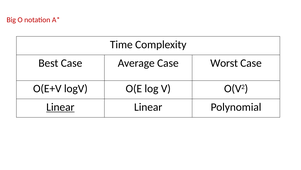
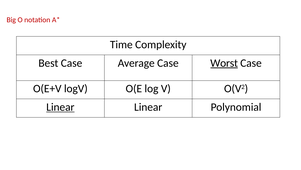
Worst underline: none -> present (224, 63)
